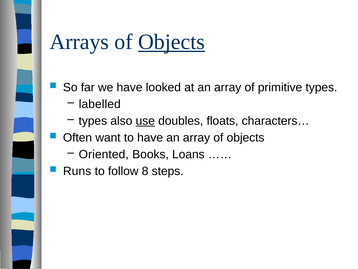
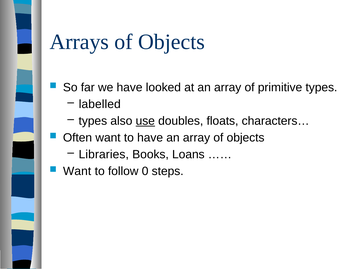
Objects underline: present -> none (172, 42)
Oriented: Oriented -> Libraries (104, 154)
Runs: Runs -> Want (77, 171)
8: 8 -> 0 (145, 171)
